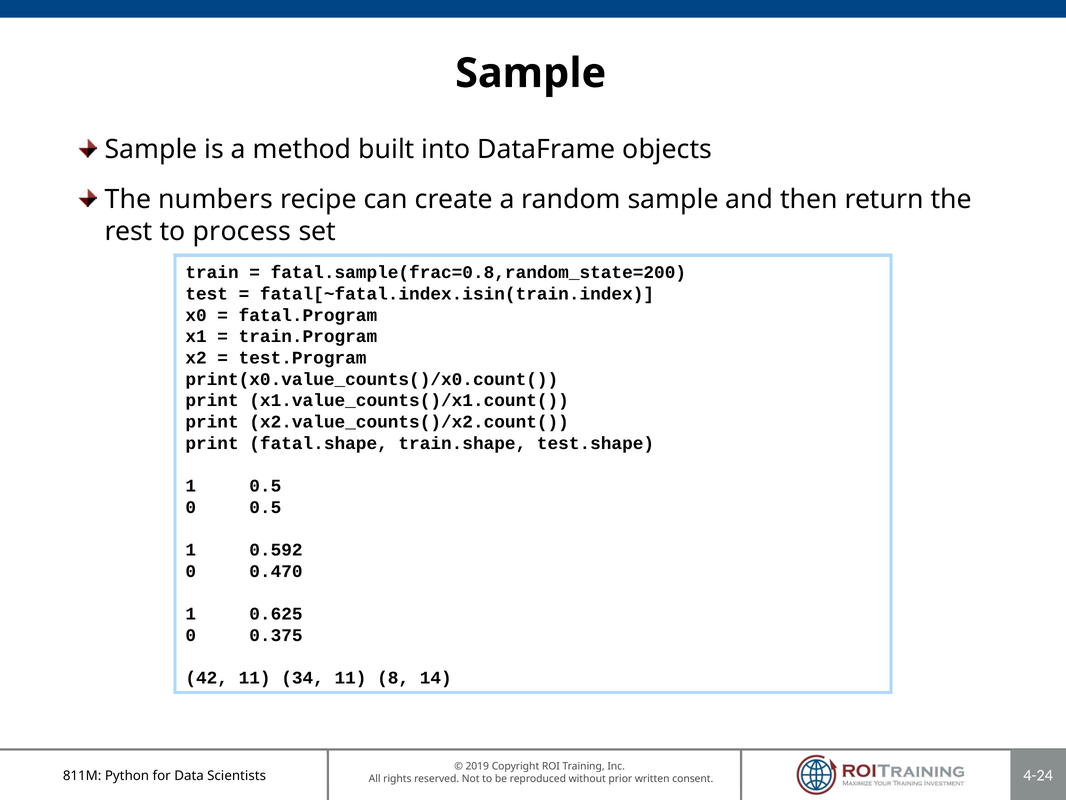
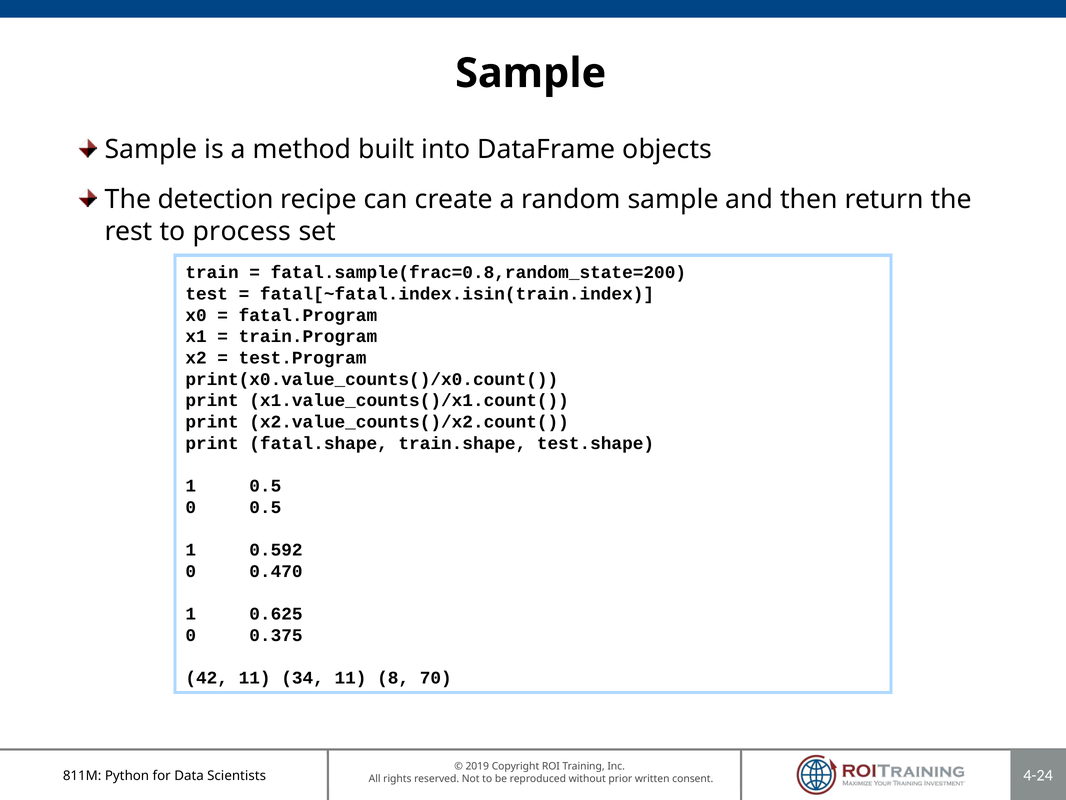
numbers: numbers -> detection (216, 199)
14: 14 -> 70 (436, 677)
